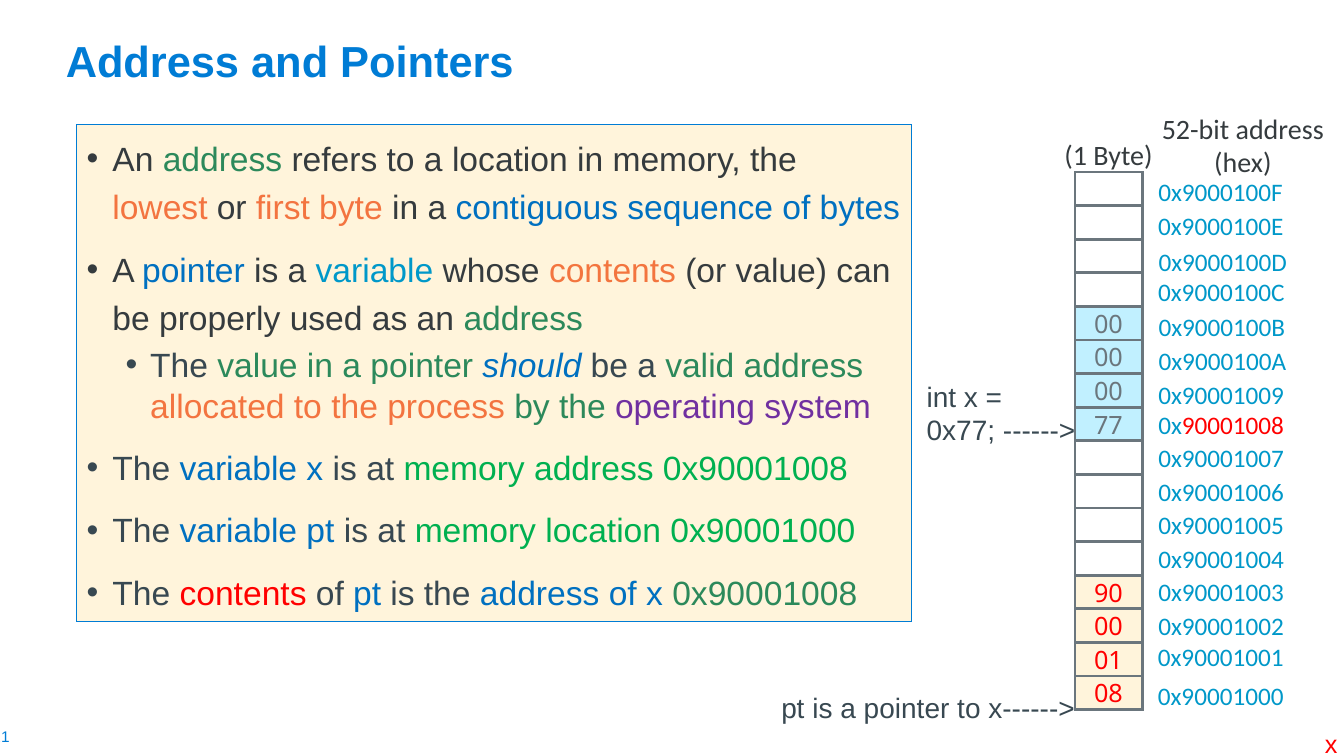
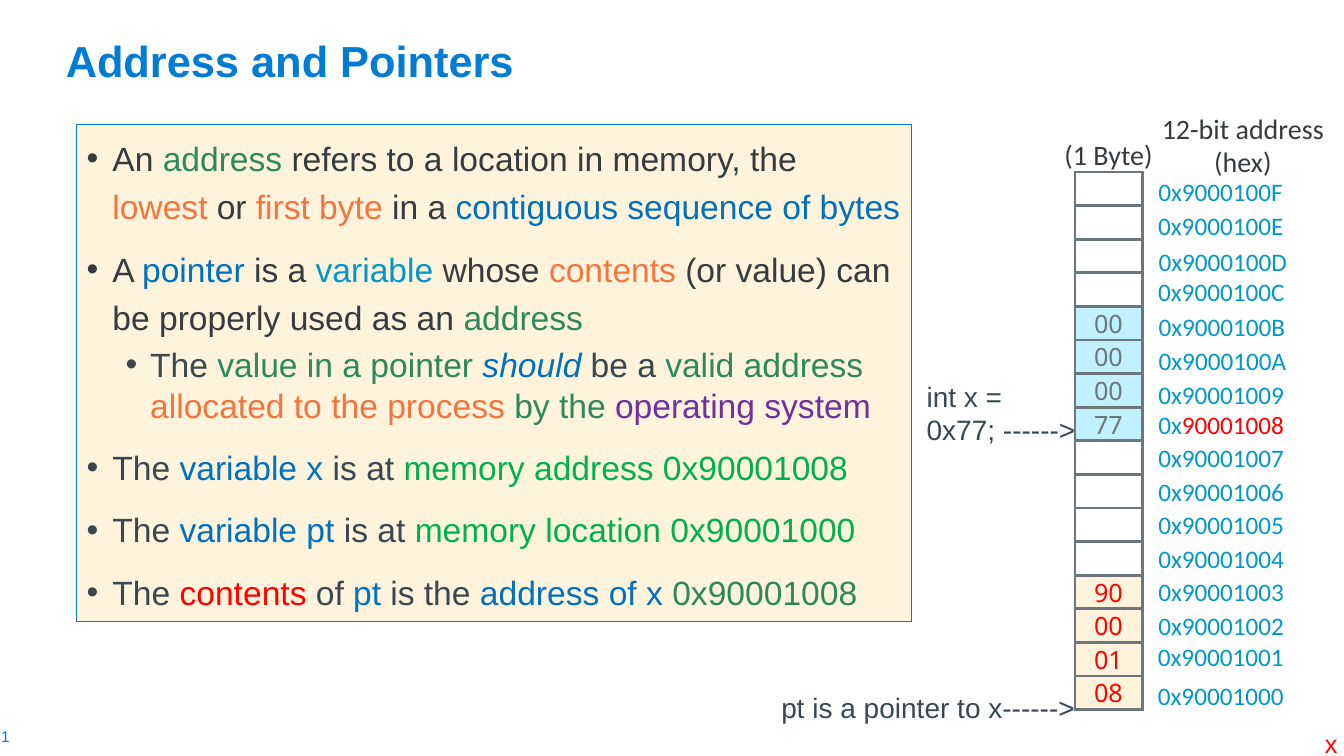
52-bit: 52-bit -> 12-bit (1196, 130)
